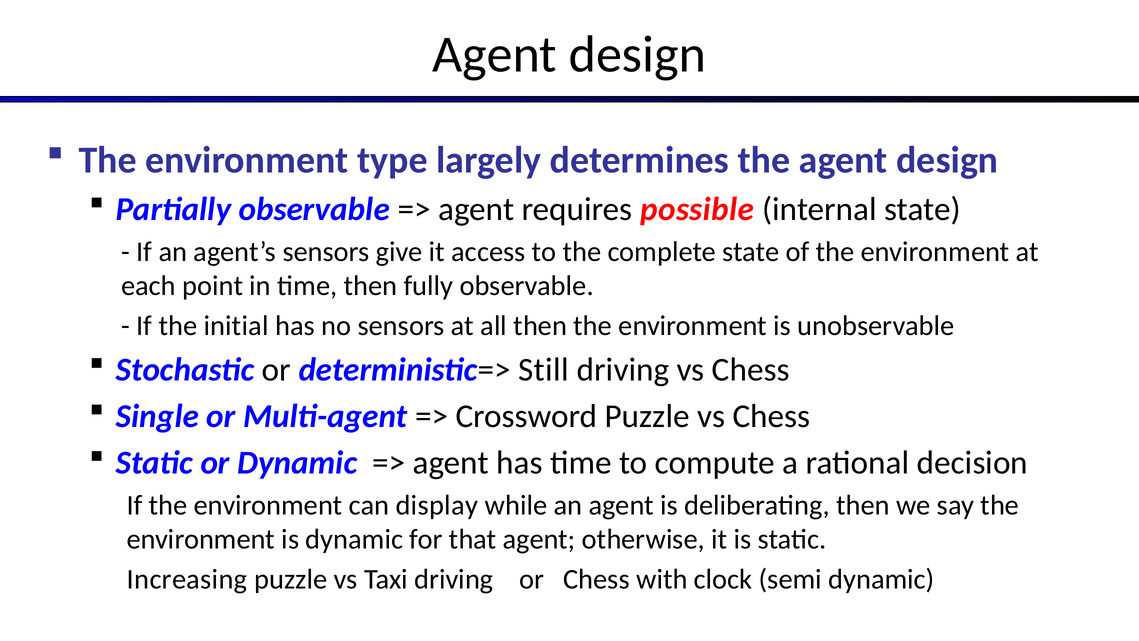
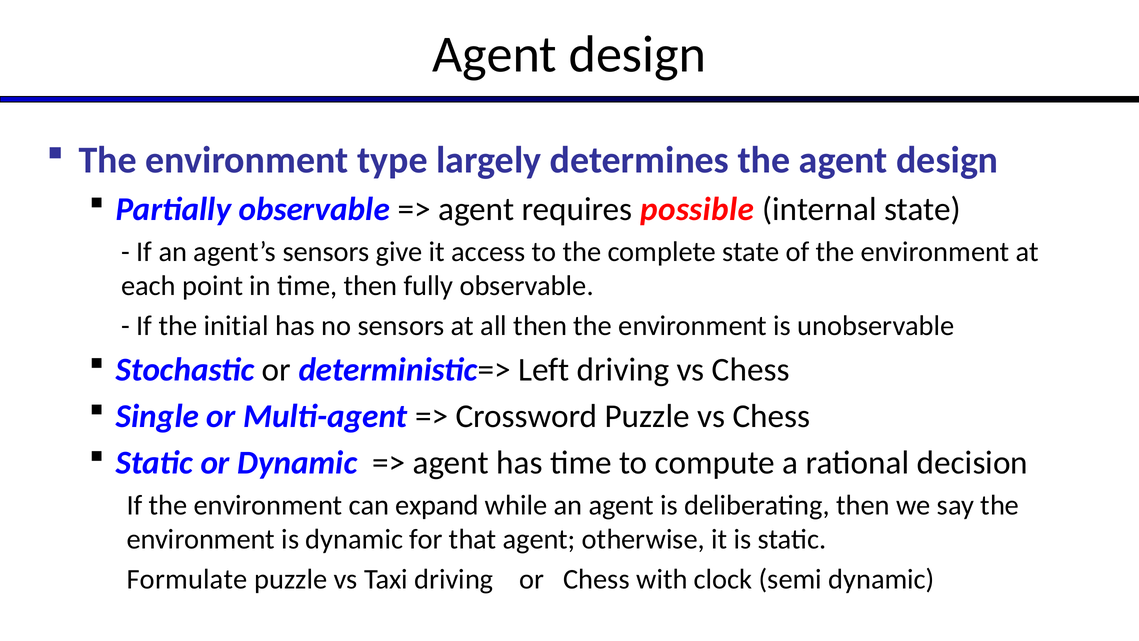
Still: Still -> Left (544, 370)
display: display -> expand (437, 505)
Increasing: Increasing -> Formulate (187, 579)
